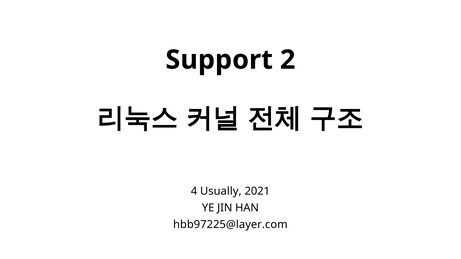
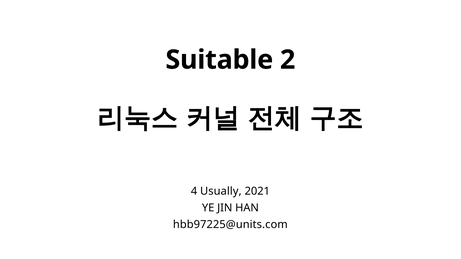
Support: Support -> Suitable (219, 60)
hbb97225@layer.com: hbb97225@layer.com -> hbb97225@units.com (230, 225)
